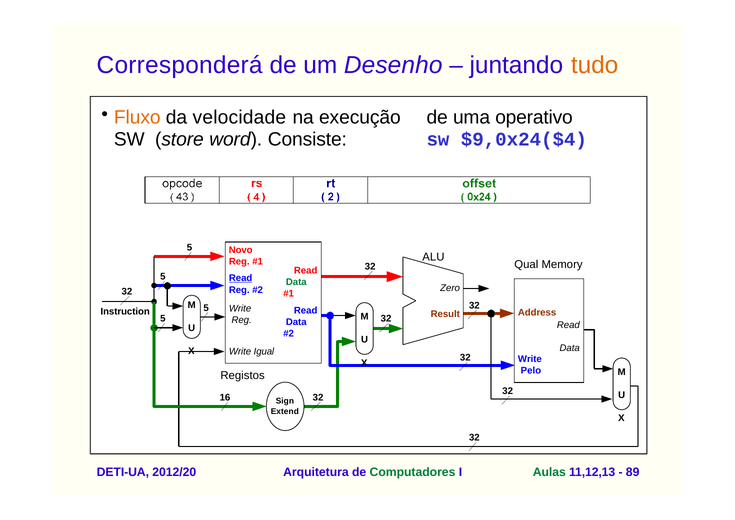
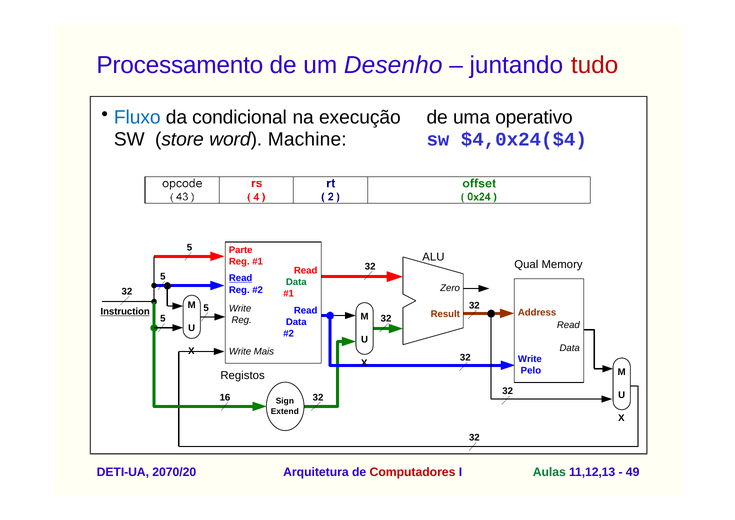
Corresponderá: Corresponderá -> Processamento (180, 65)
tudo colour: orange -> red (595, 65)
Fluxo colour: orange -> blue (137, 117)
velocidade: velocidade -> condicional (240, 117)
Consiste: Consiste -> Machine (307, 139)
$9,0x24($4: $9,0x24($4 -> $4,0x24($4 (524, 139)
Novo: Novo -> Parte (241, 250)
Instruction underline: none -> present (125, 311)
Igual: Igual -> Mais (264, 351)
2012/20: 2012/20 -> 2070/20 (174, 471)
Computadores colour: green -> red (413, 471)
89: 89 -> 49 (633, 471)
